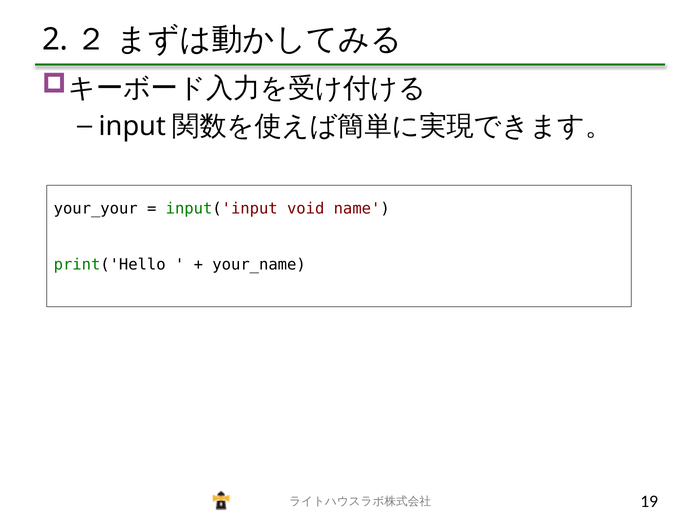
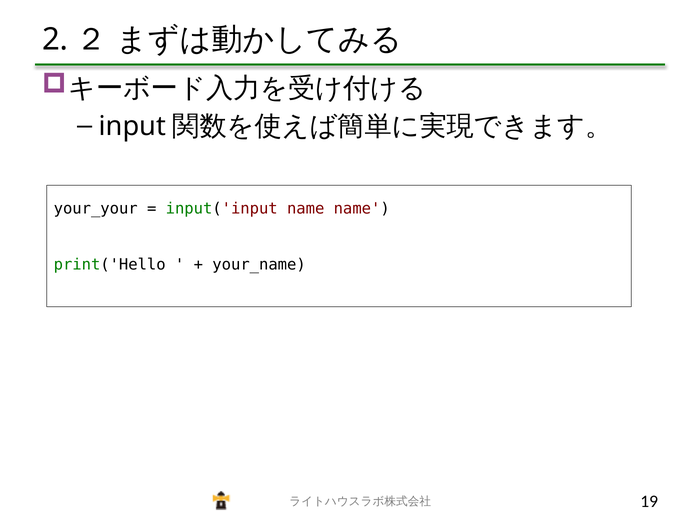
input('input void: void -> name (306, 208)
